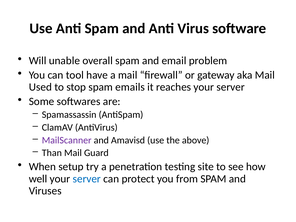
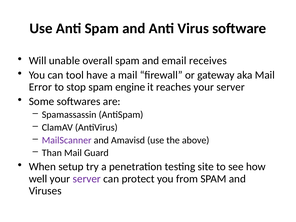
problem: problem -> receives (208, 61)
Used: Used -> Error (40, 87)
emails: emails -> engine (130, 87)
server colour: blue -> purple (87, 179)
